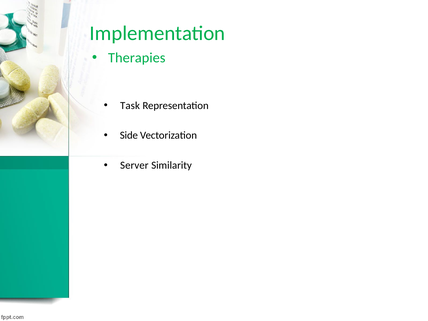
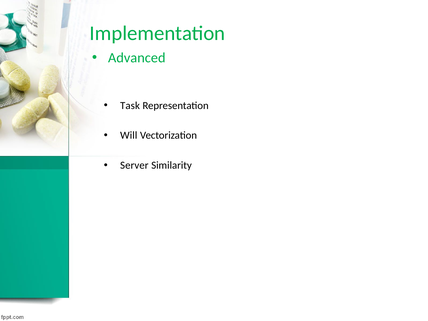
Therapies: Therapies -> Advanced (137, 58)
Side: Side -> Will (129, 135)
